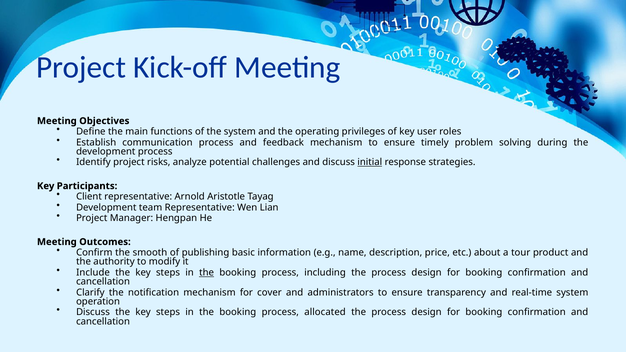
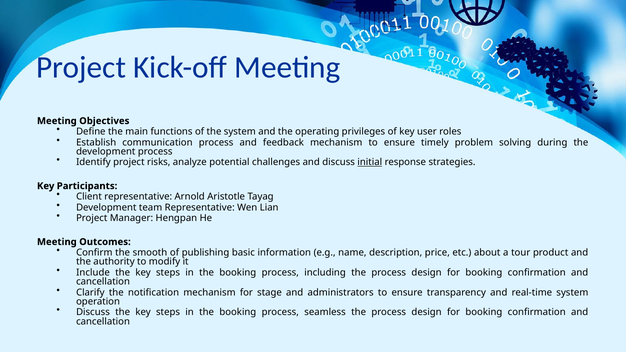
the underline: present -> none (207, 273)
cover: cover -> stage (270, 292)
allocated: allocated -> seamless (325, 312)
